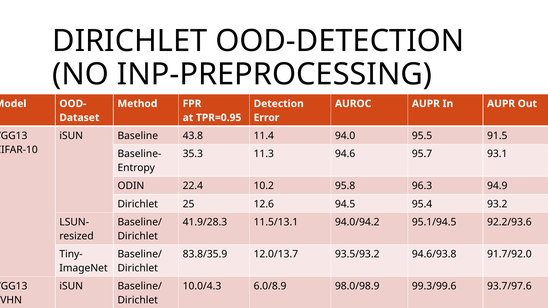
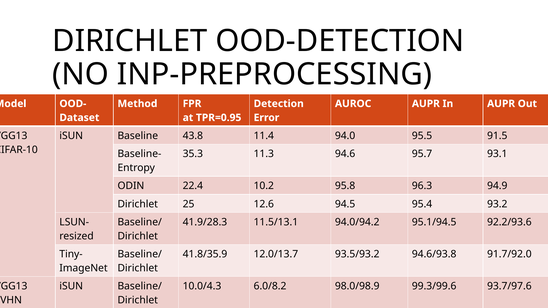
83.8/35.9: 83.8/35.9 -> 41.8/35.9 (205, 254)
6.0/8.9: 6.0/8.9 -> 6.0/8.2 (270, 286)
